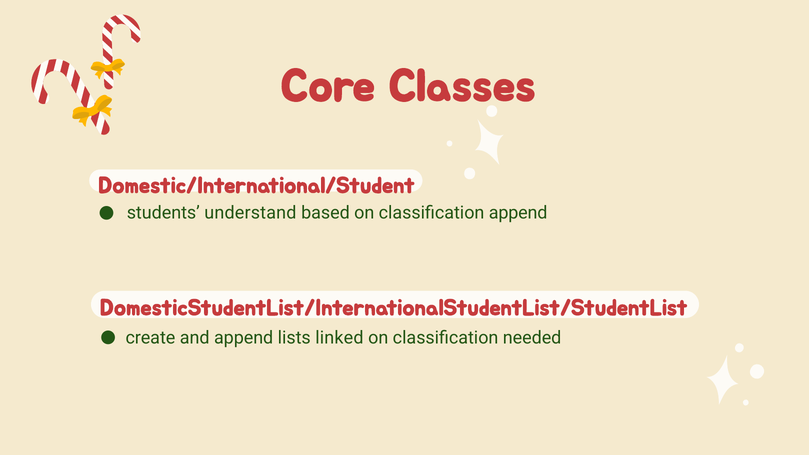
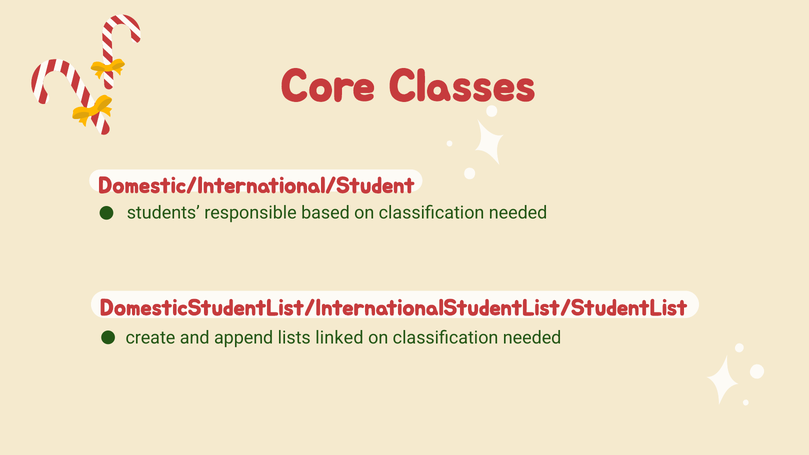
understand: understand -> responsible (251, 213)
based on classification append: append -> needed (518, 213)
